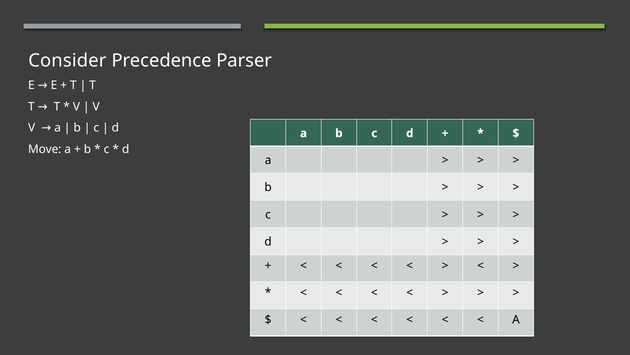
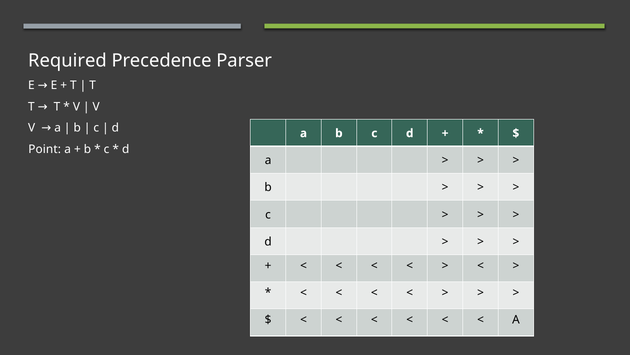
Consider: Consider -> Required (67, 61)
Move: Move -> Point (45, 149)
